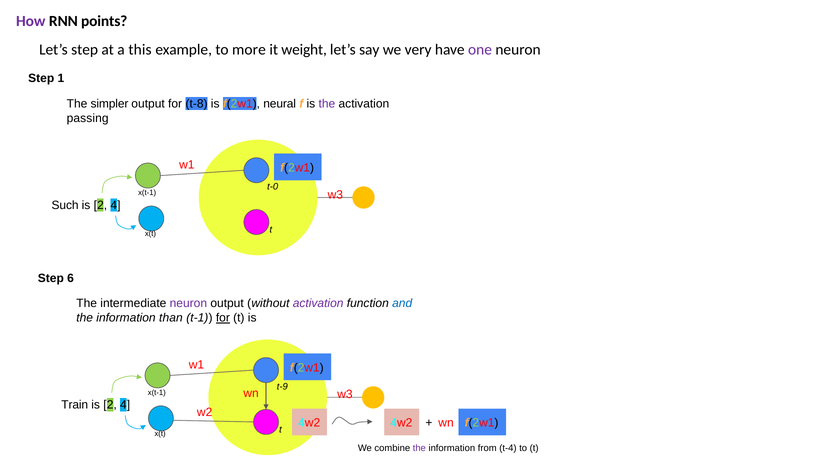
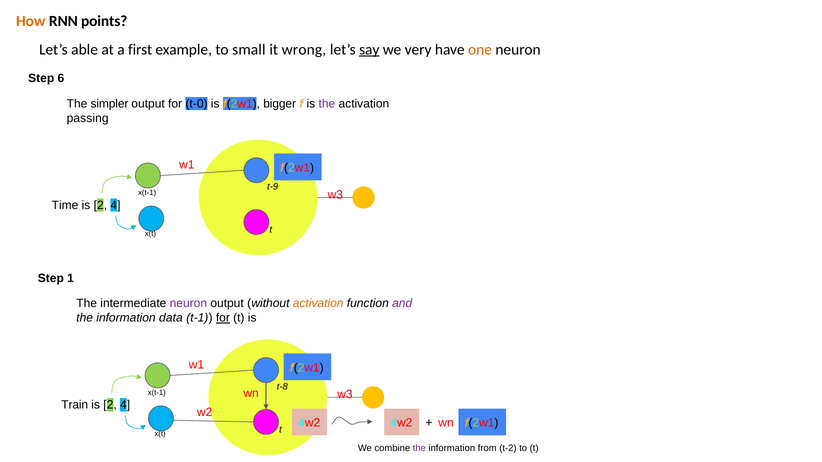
How colour: purple -> orange (31, 21)
Let’s step: step -> able (85, 49)
this: this -> first (140, 49)
more: more -> small (249, 49)
weight: weight -> wrong (304, 49)
say underline: none -> present (369, 49)
one colour: purple -> orange (480, 49)
1: 1 -> 6 (61, 78)
t-8: t-8 -> t-0 (197, 104)
neural: neural -> bigger (280, 104)
t-0: t-0 -> t-9 (273, 187)
Such: Such -> Time (65, 205)
6: 6 -> 1 (71, 278)
activation colour: purple -> orange (318, 304)
and colour: blue -> purple (402, 304)
than: than -> data (171, 318)
t-9: t-9 -> t-8 (282, 387)
t-4: t-4 -> t-2 (508, 449)
